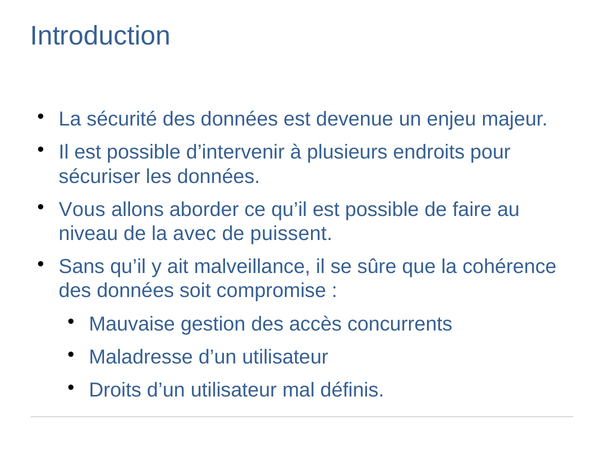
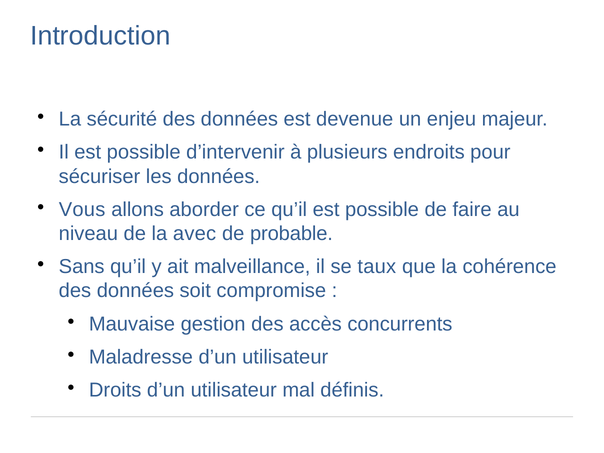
puissent: puissent -> probable (291, 234)
sûre: sûre -> taux (377, 267)
